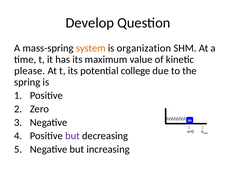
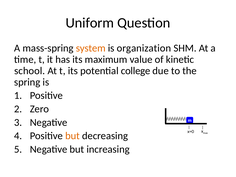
Develop: Develop -> Uniform (90, 23)
please: please -> school (30, 71)
but colour: purple -> orange (72, 136)
